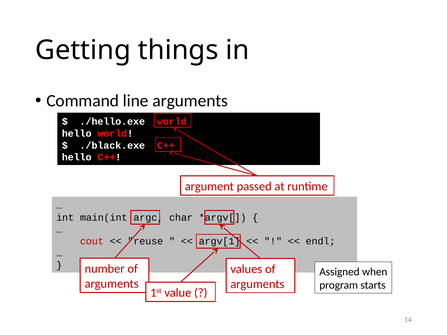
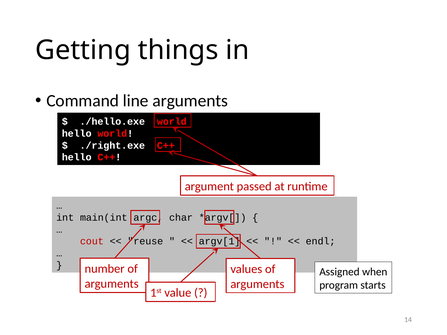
./black.exe: ./black.exe -> ./right.exe (112, 146)
